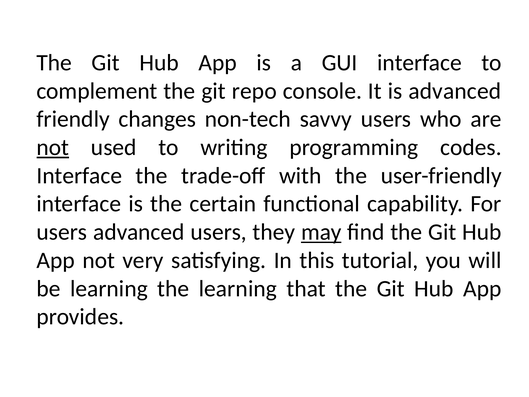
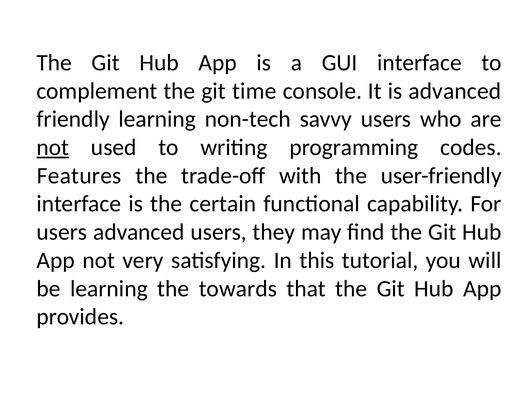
repo: repo -> time (254, 91)
friendly changes: changes -> learning (157, 119)
Interface: Interface -> Features (79, 176)
may underline: present -> none (321, 232)
the learning: learning -> towards (238, 288)
